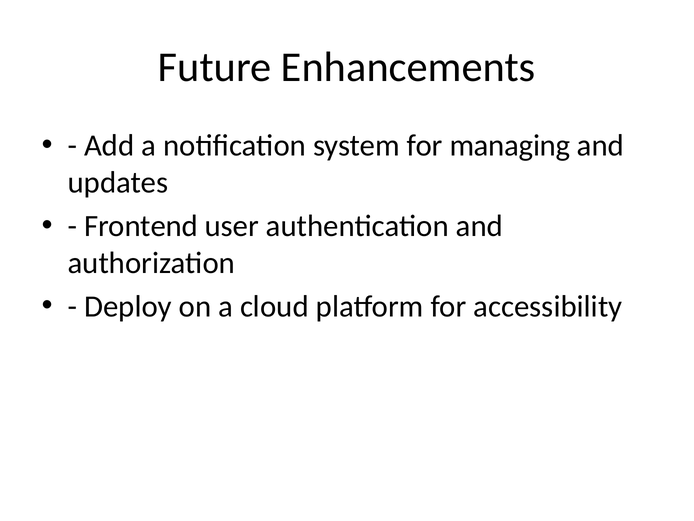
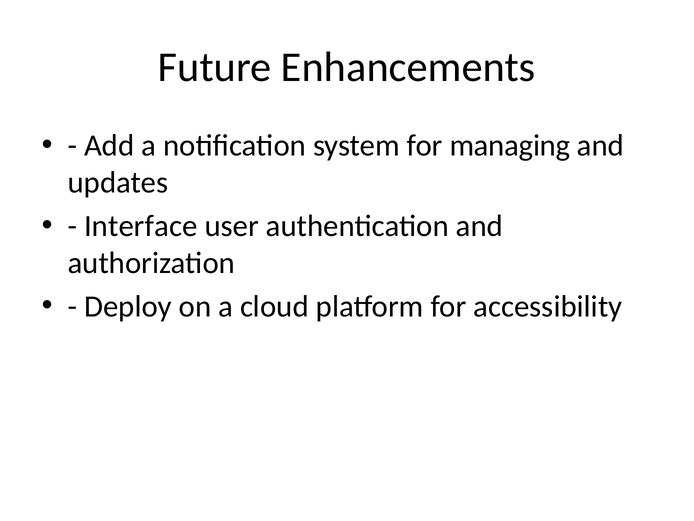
Frontend: Frontend -> Interface (141, 226)
